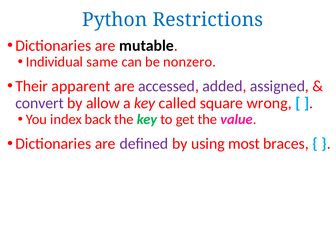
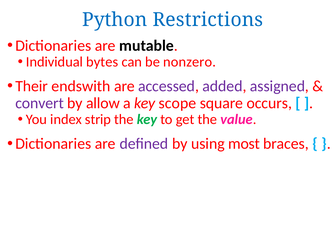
same: same -> bytes (102, 62)
apparent: apparent -> endswith (81, 86)
called: called -> scope (177, 103)
wrong: wrong -> occurs (269, 103)
back: back -> strip (98, 119)
